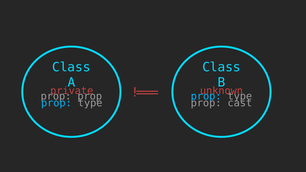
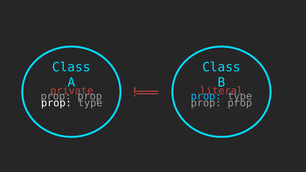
unknown: unknown -> literal (221, 91)
prop colour: light blue -> white (56, 103)
cast: cast -> prop (240, 103)
